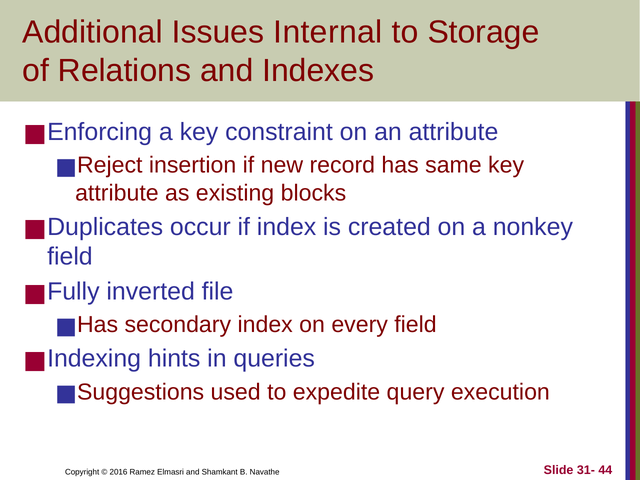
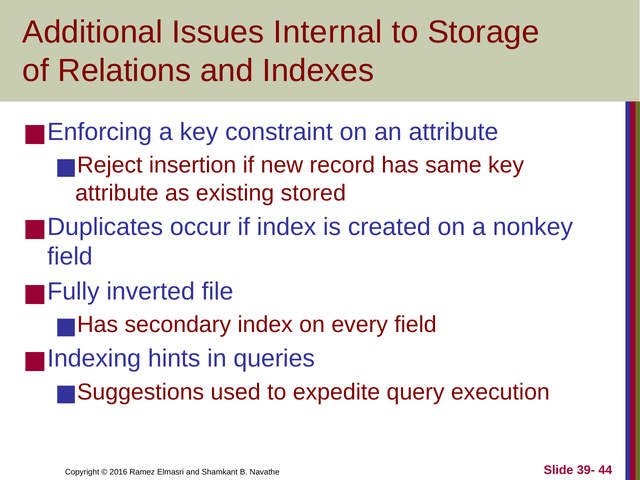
blocks: blocks -> stored (313, 193)
31-: 31- -> 39- (586, 470)
